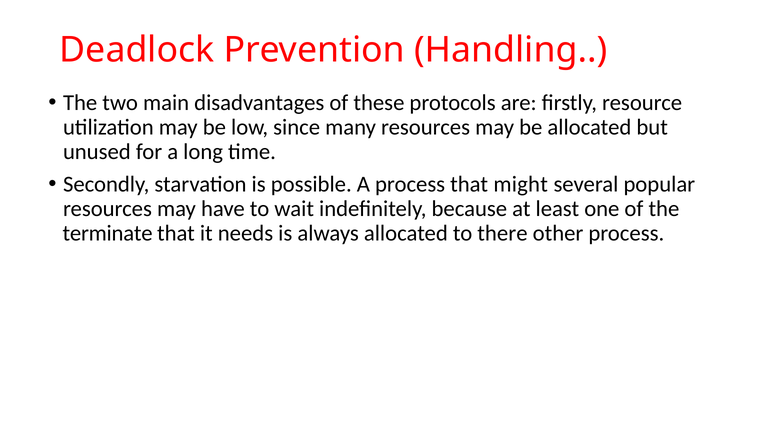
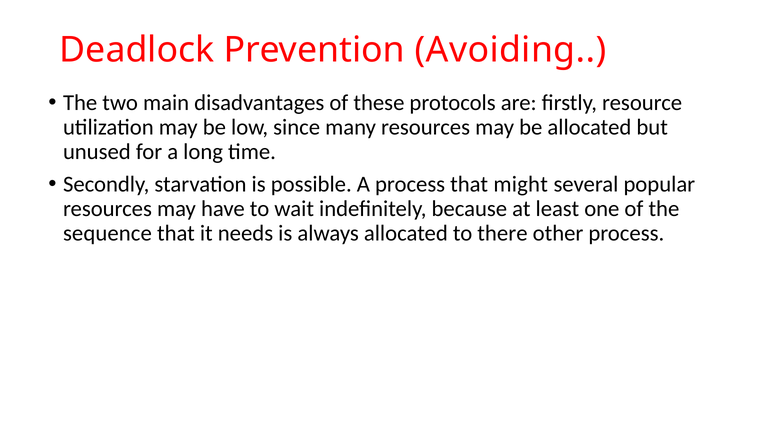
Handling: Handling -> Avoiding (511, 50)
terminate: terminate -> sequence (107, 233)
